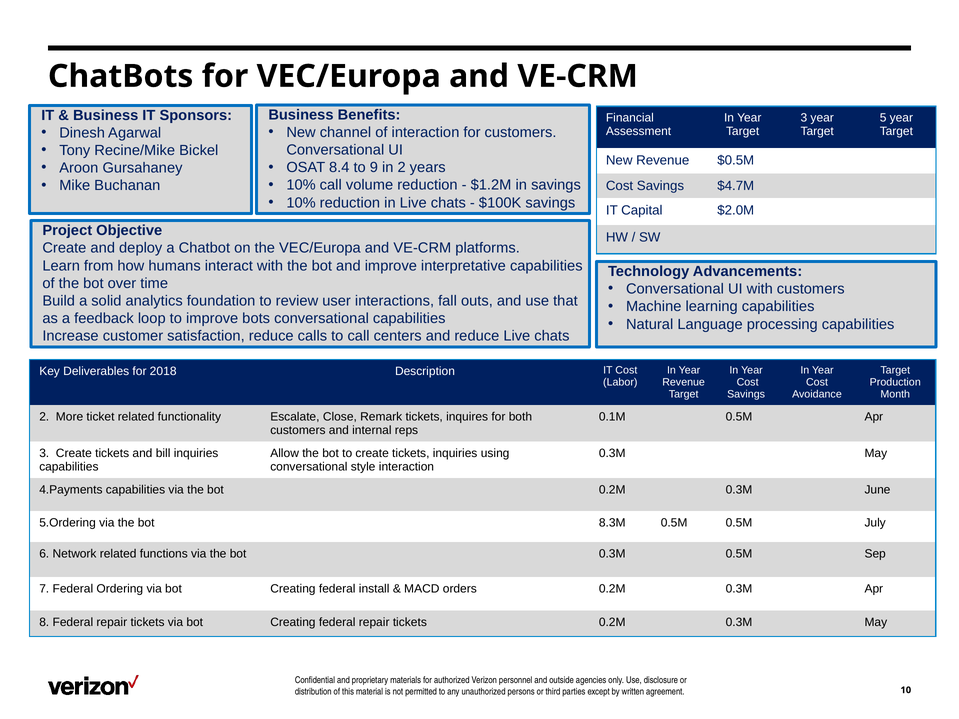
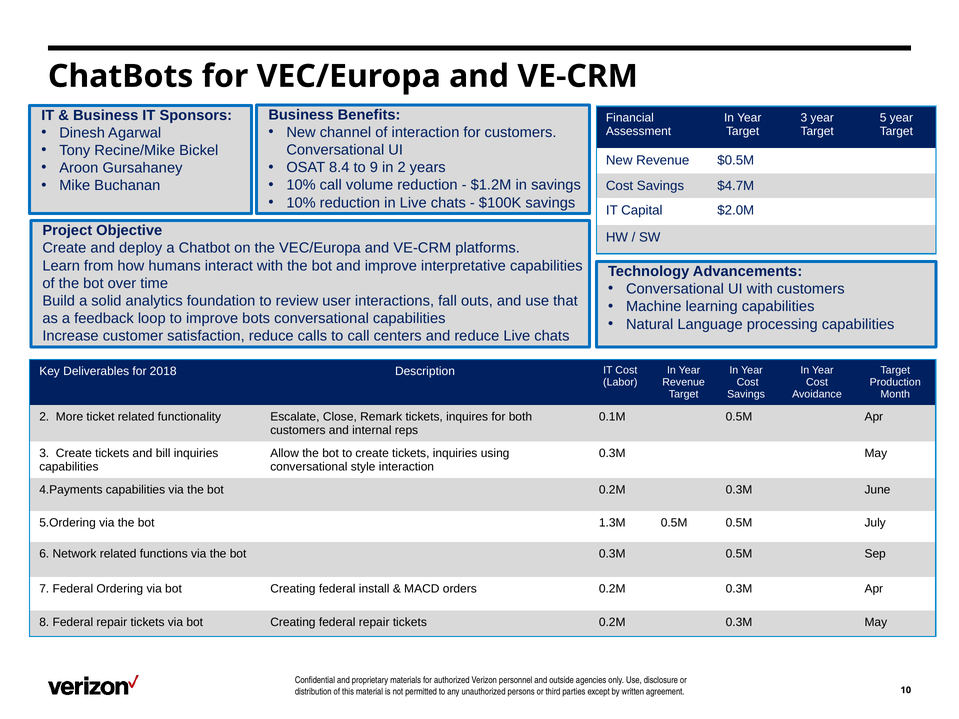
8.3M: 8.3M -> 1.3M (612, 523)
